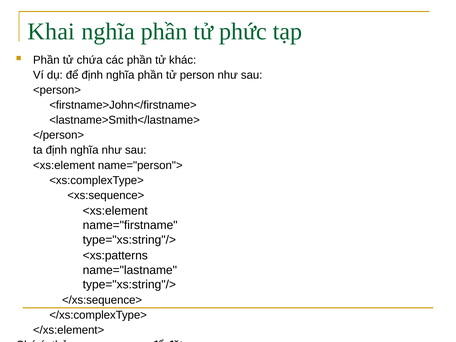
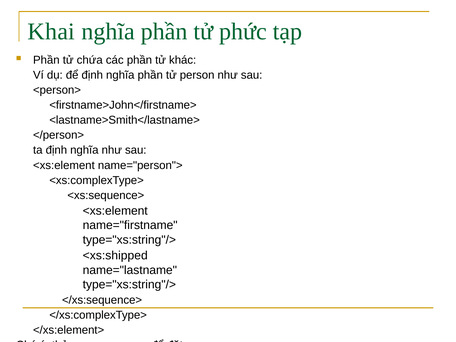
<xs:patterns: <xs:patterns -> <xs:shipped (115, 256)
